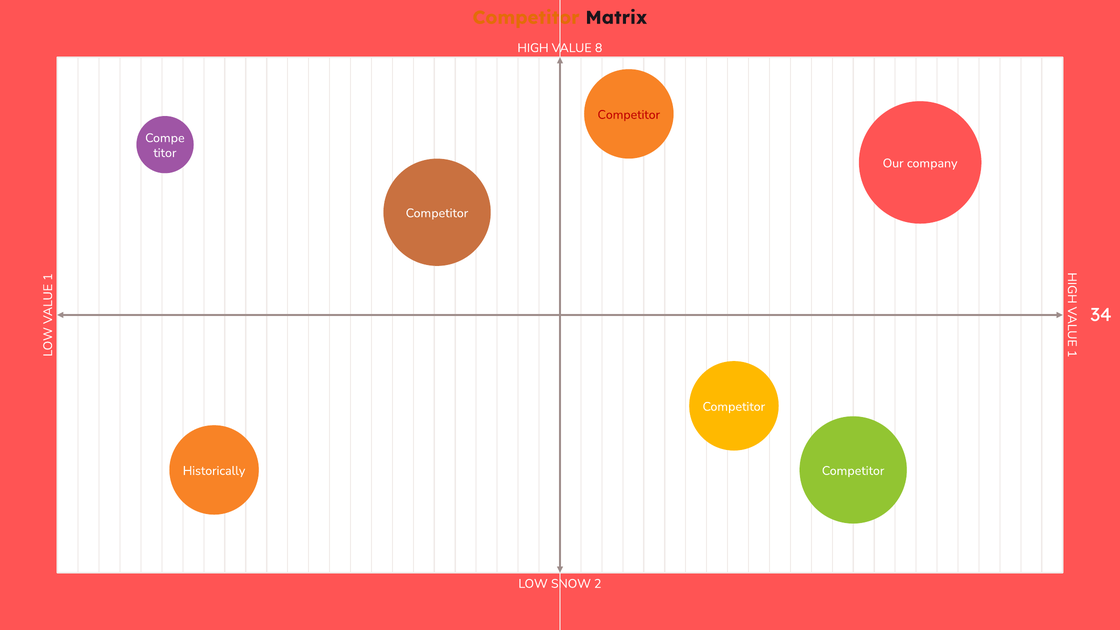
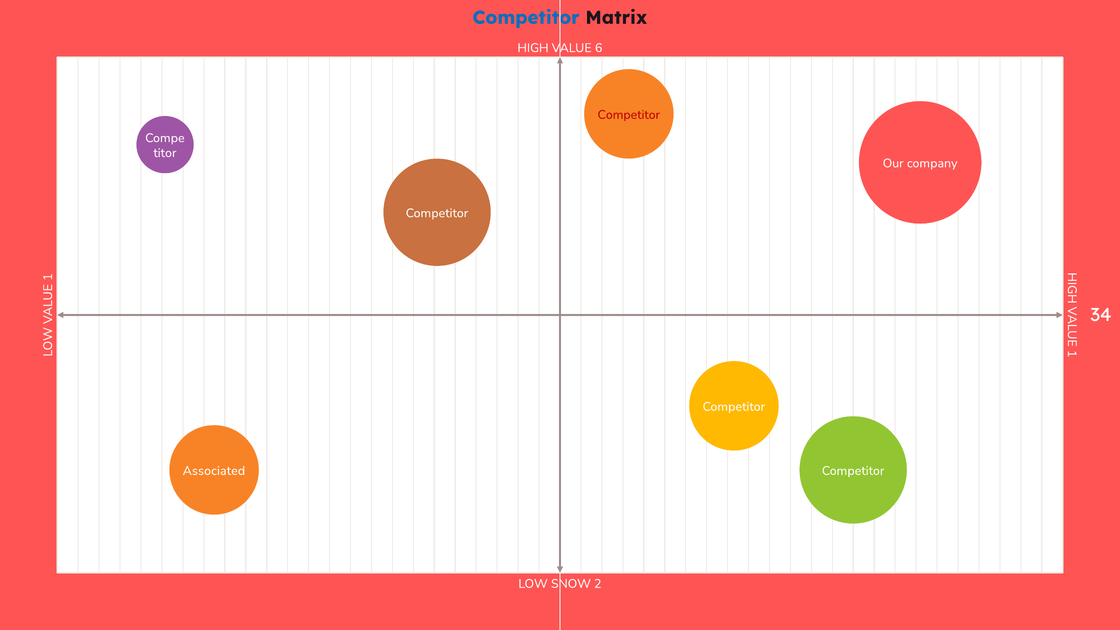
Competitor colour: orange -> blue (526, 18)
8: 8 -> 6 (599, 48)
Historically: Historically -> Associated (214, 471)
